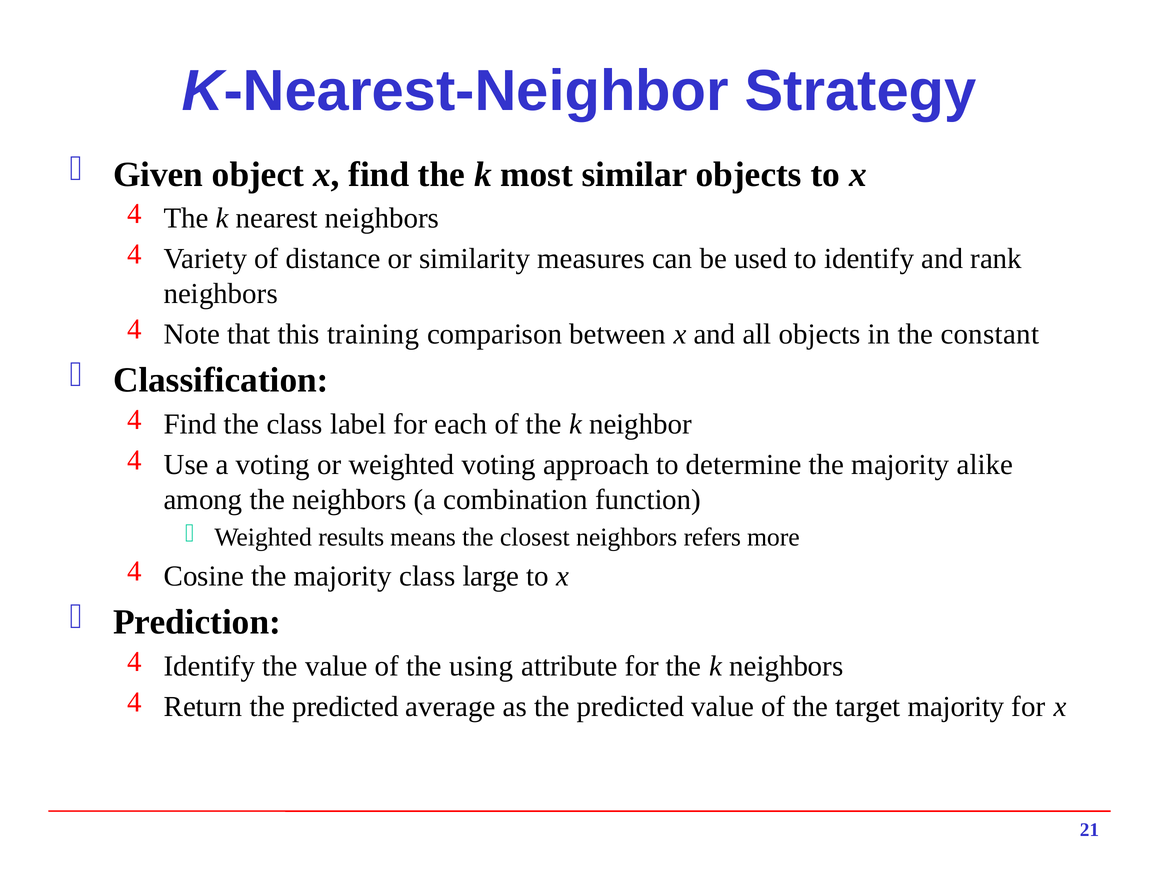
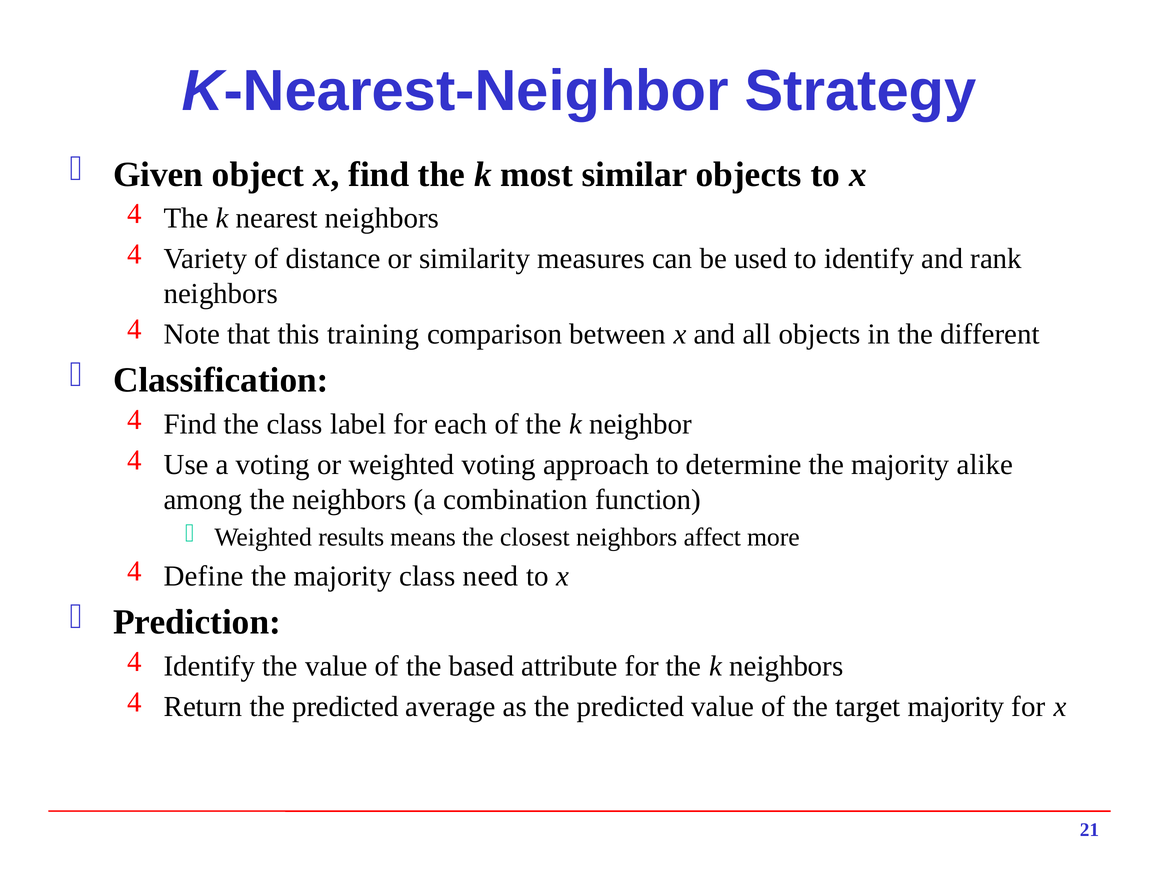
constant: constant -> different (990, 334)
refers: refers -> affect (712, 537)
Cosine: Cosine -> Define (204, 576)
large: large -> need (491, 576)
using: using -> based (481, 666)
